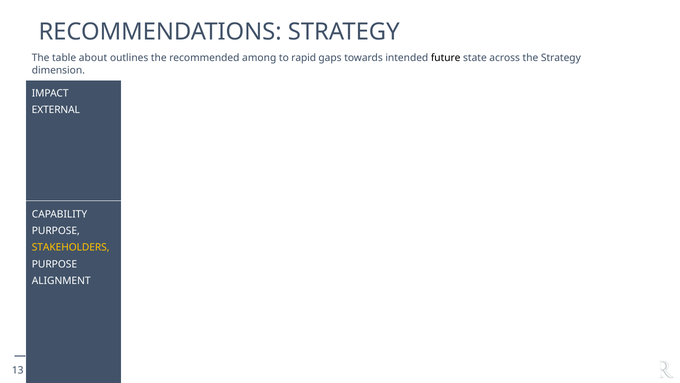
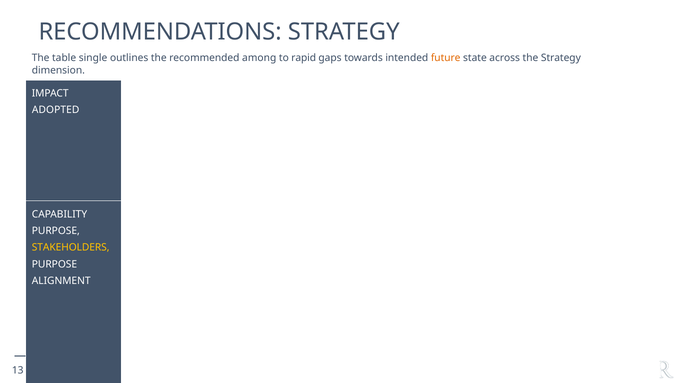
about: about -> single (93, 58)
future colour: black -> orange (446, 58)
EXTERNAL: EXTERNAL -> ADOPTED (56, 110)
